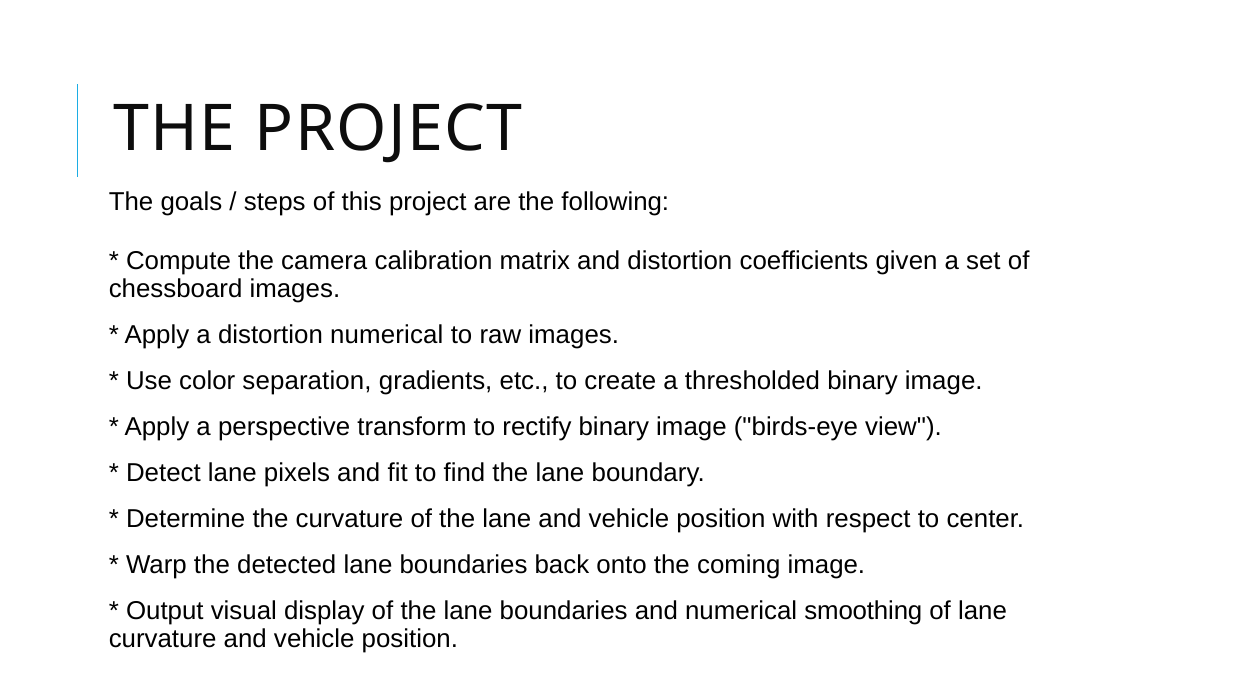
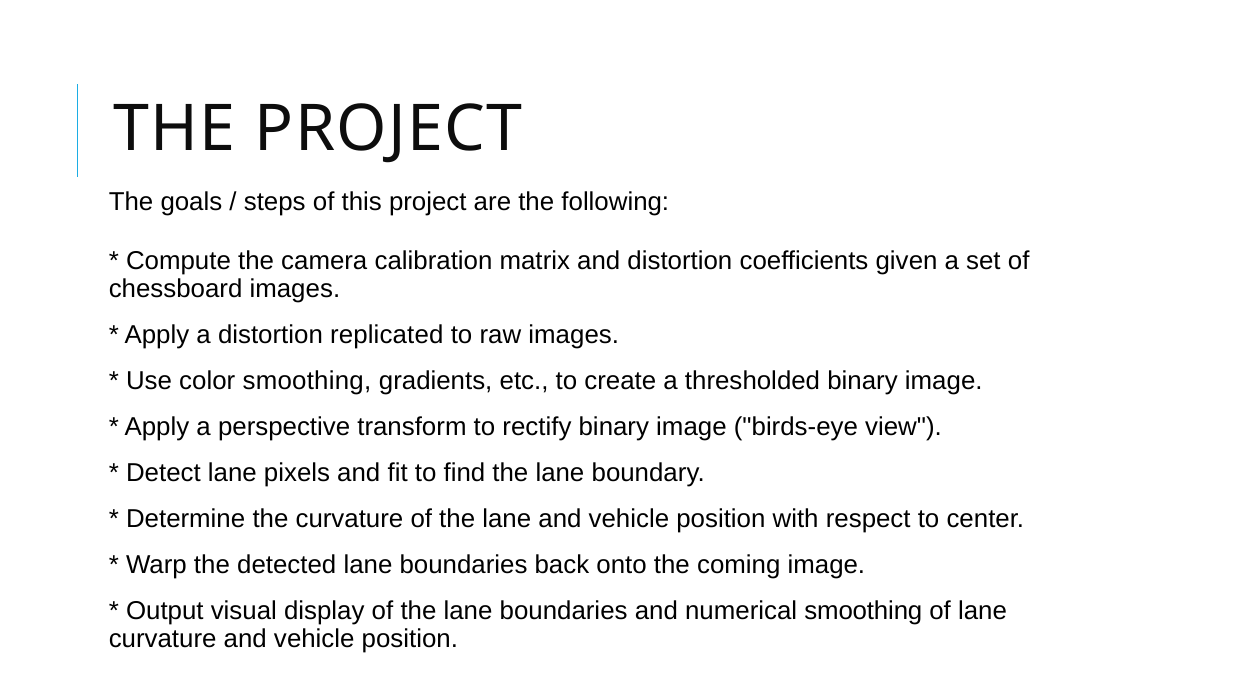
distortion numerical: numerical -> replicated (387, 335)
color separation: separation -> smoothing (307, 381)
